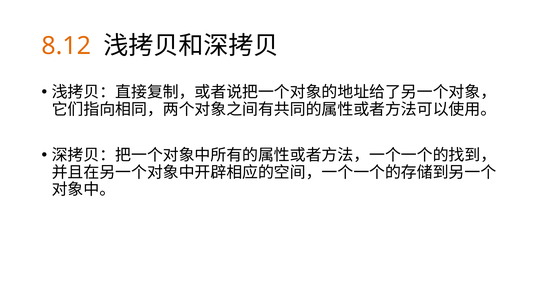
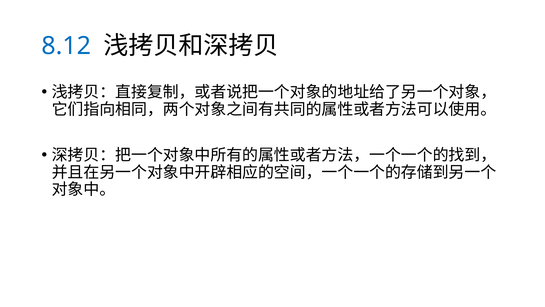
8.12 colour: orange -> blue (66, 46)
